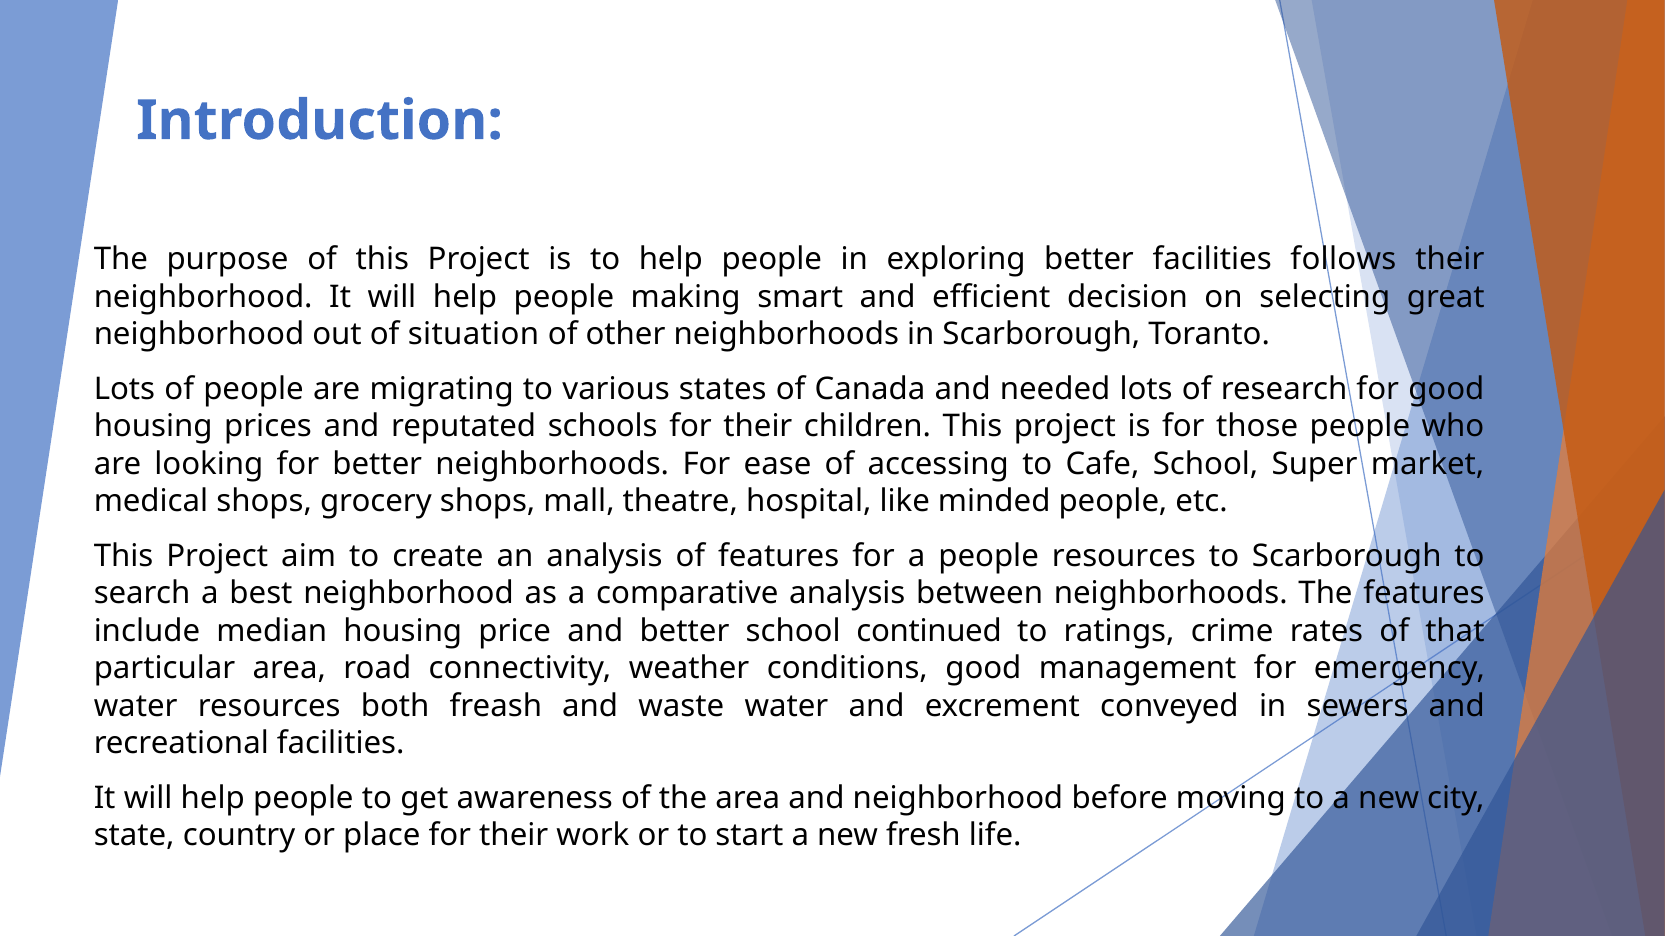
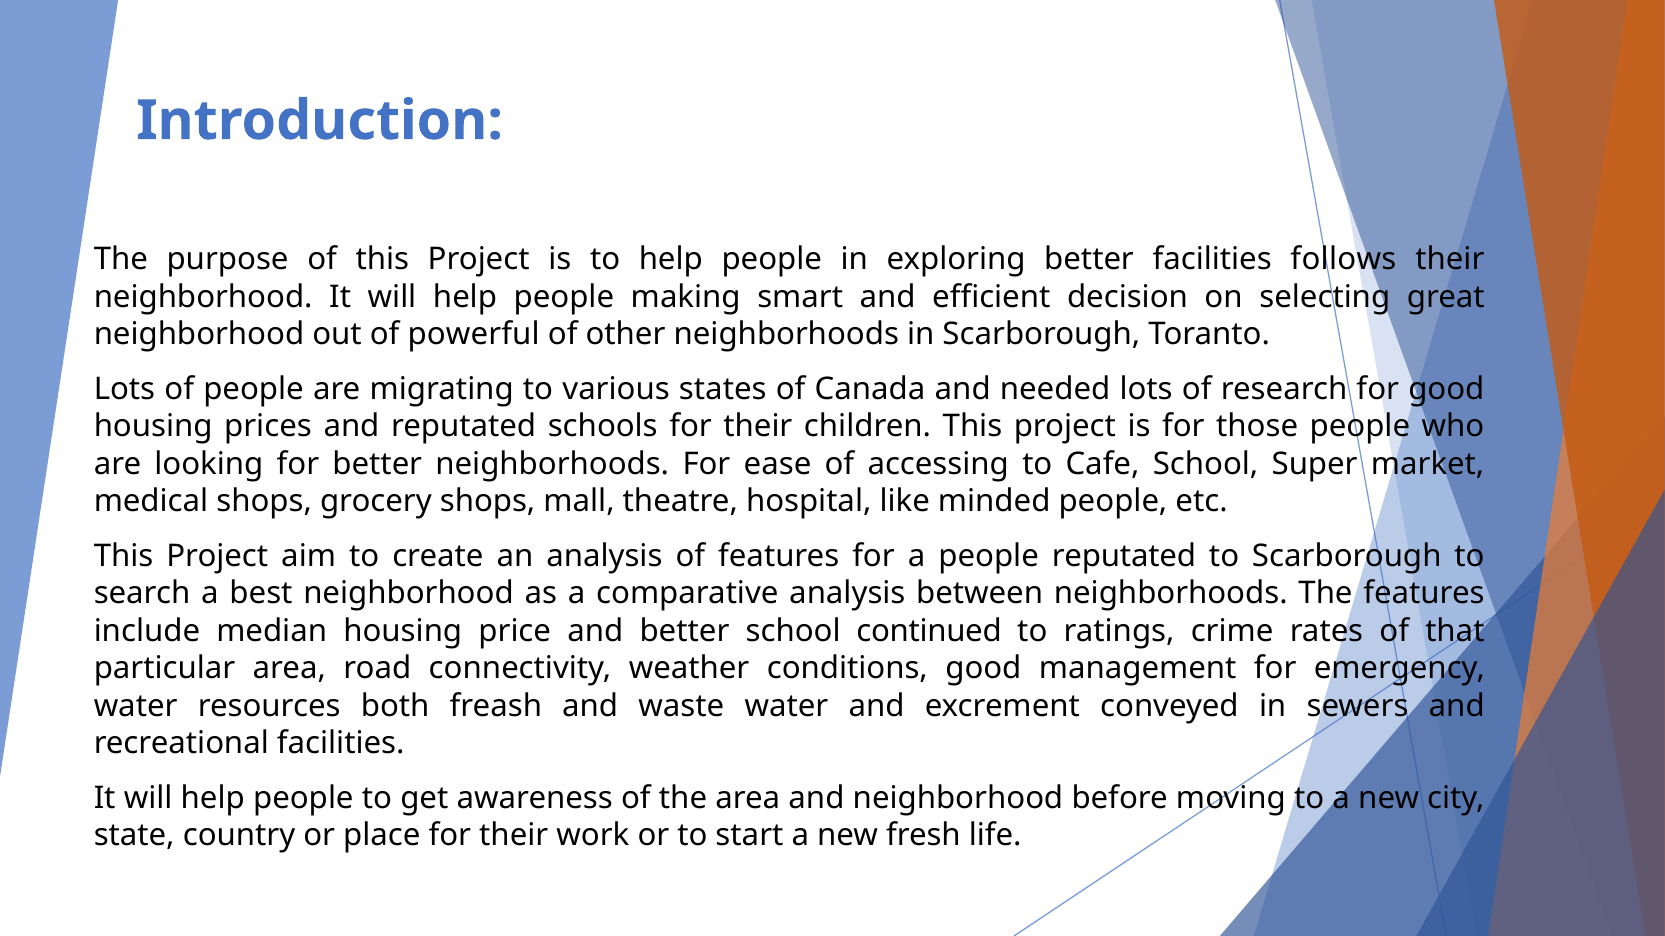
situation: situation -> powerful (474, 335)
people resources: resources -> reputated (1124, 557)
